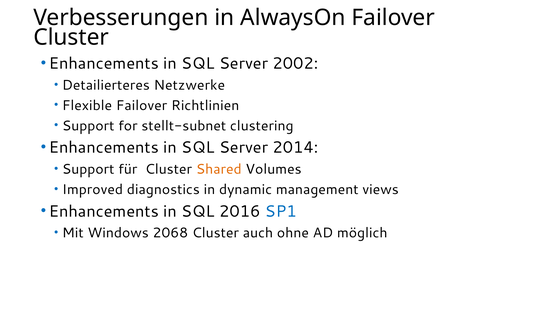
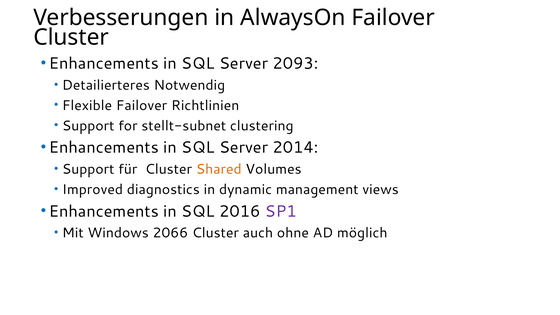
2002: 2002 -> 2093 (296, 64)
Netzwerke: Netzwerke -> Notwendig (189, 85)
SP1 colour: blue -> purple (281, 211)
2068: 2068 -> 2066 (170, 233)
